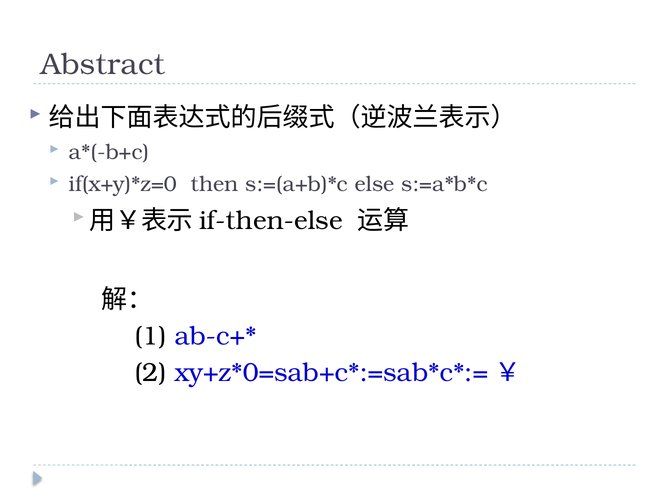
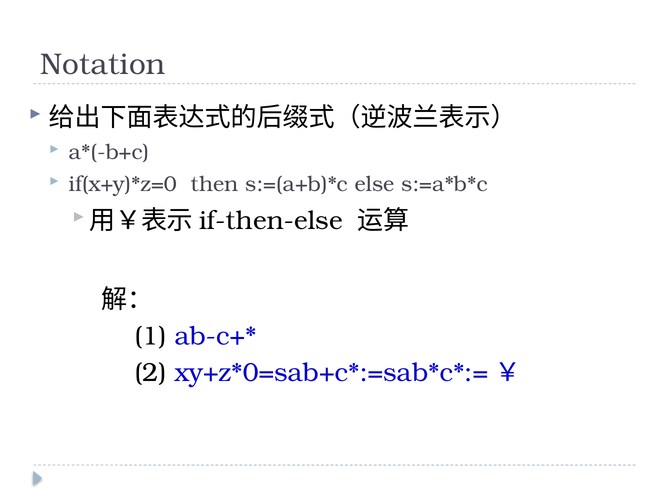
Abstract: Abstract -> Notation (103, 64)
